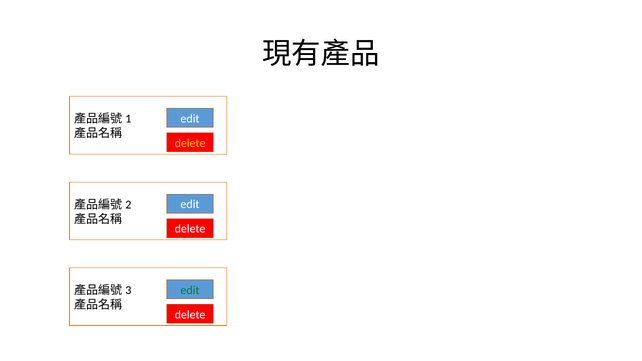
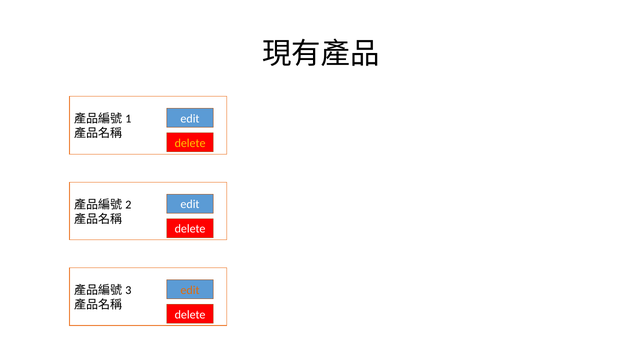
edit colour: green -> orange (190, 290)
